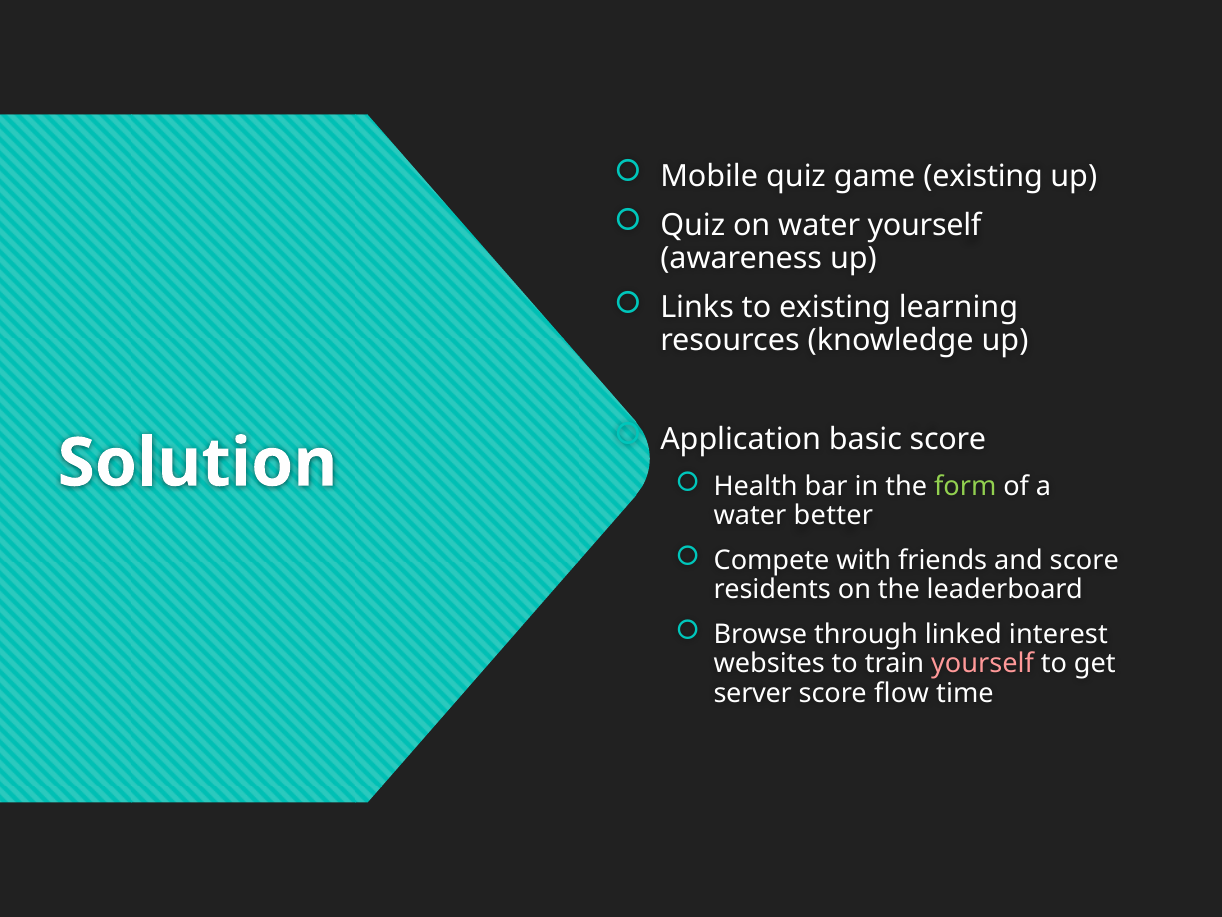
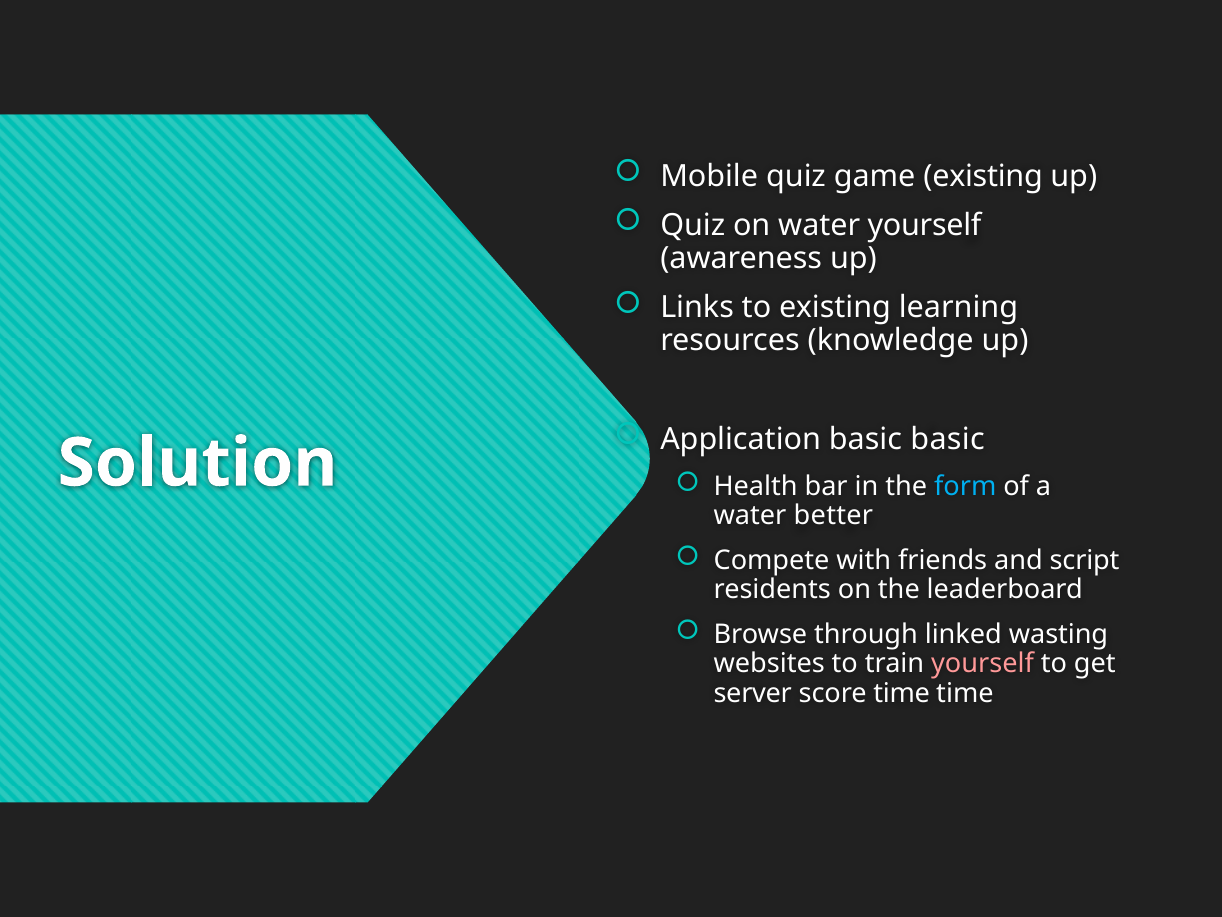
basic score: score -> basic (948, 439)
form colour: light green -> light blue (965, 486)
and score: score -> script (1085, 560)
interest: interest -> wasting (1059, 634)
score flow: flow -> time (902, 693)
